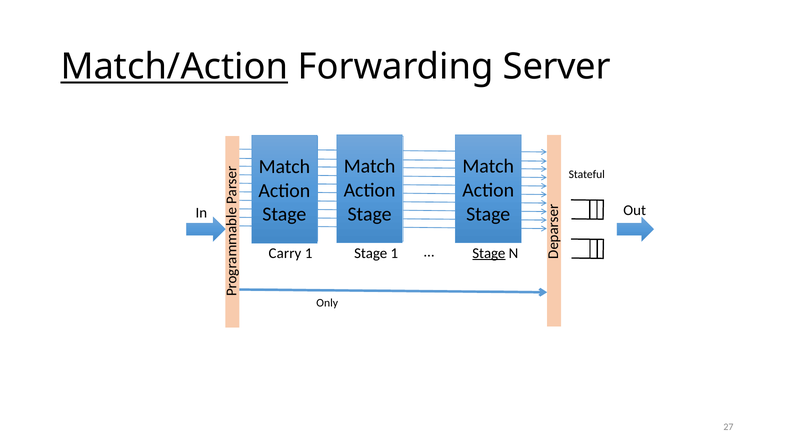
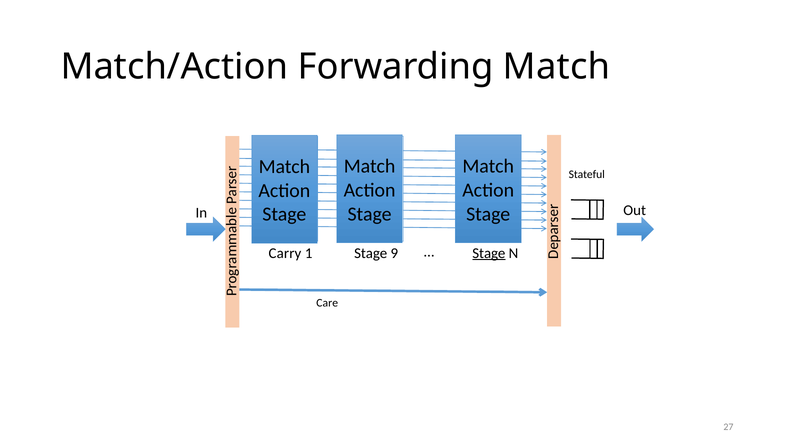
Match/Action underline: present -> none (174, 67)
Forwarding Server: Server -> Match (557, 67)
Stage 1: 1 -> 9 (394, 253)
Only: Only -> Care (327, 303)
